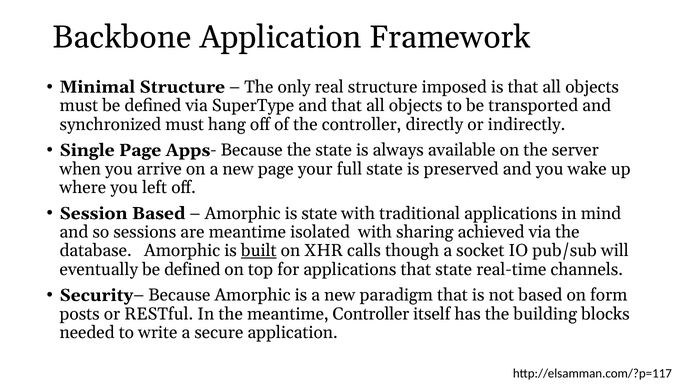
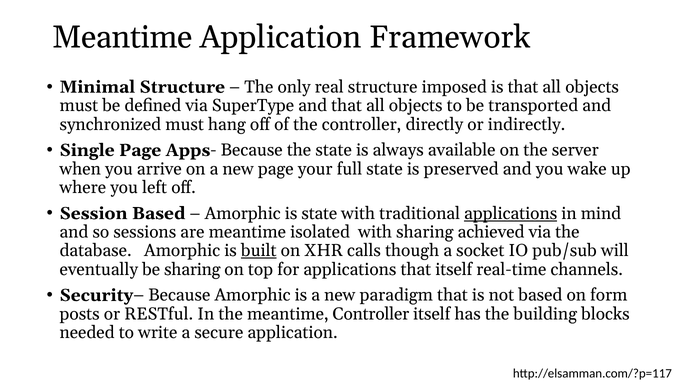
Backbone: Backbone -> Meantime (122, 37)
applications underline: none -> present (511, 213)
eventually be defined: defined -> sharing (192, 269)
that state: state -> itself (454, 269)
